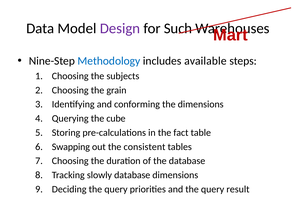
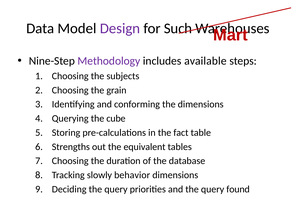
Methodology colour: blue -> purple (109, 61)
Swapping: Swapping -> Strengths (71, 147)
consistent: consistent -> equivalent (145, 147)
slowly database: database -> behavior (132, 175)
result: result -> found (238, 189)
